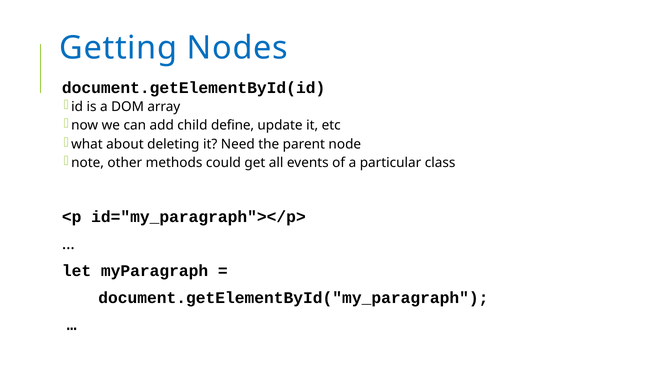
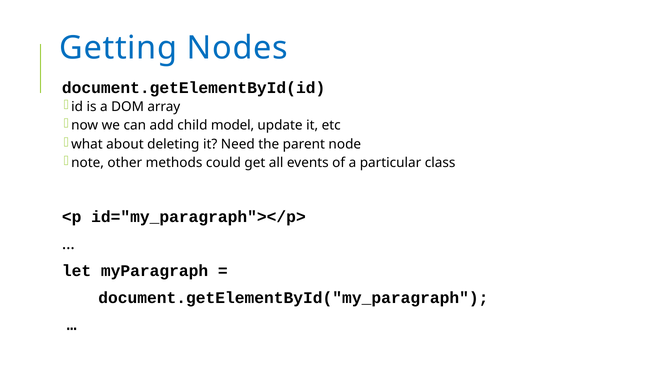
define: define -> model (233, 125)
